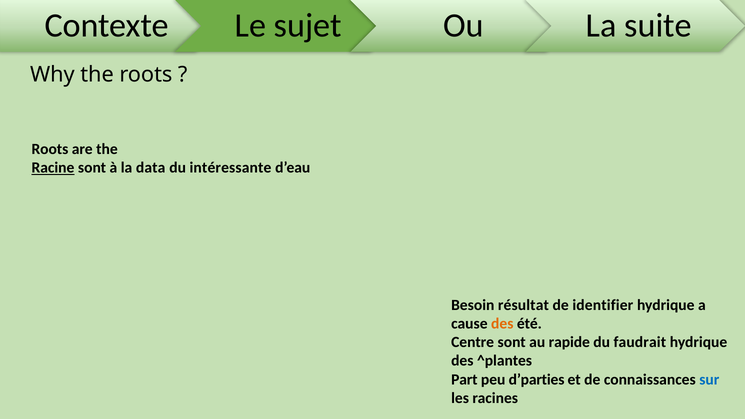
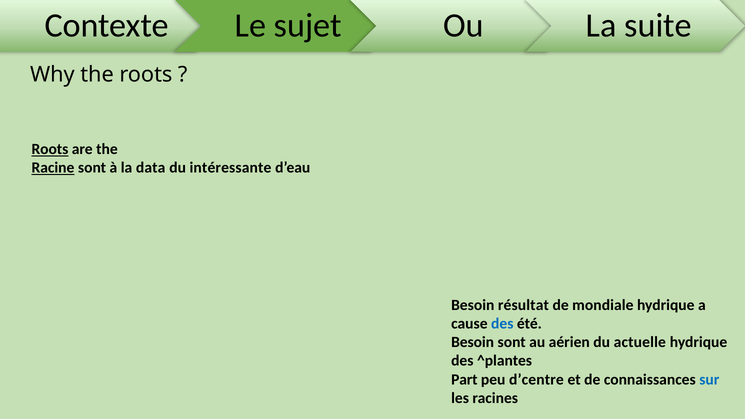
Roots underline: none -> present (50, 149)
identifier: identifier -> mondiale (603, 305)
des colour: orange -> blue (502, 324)
Centre: Centre -> Besoin (473, 342)
rapide: rapide -> aérien (569, 342)
faudrait: faudrait -> actuelle (640, 342)
d’parties: d’parties -> d’centre (536, 380)
